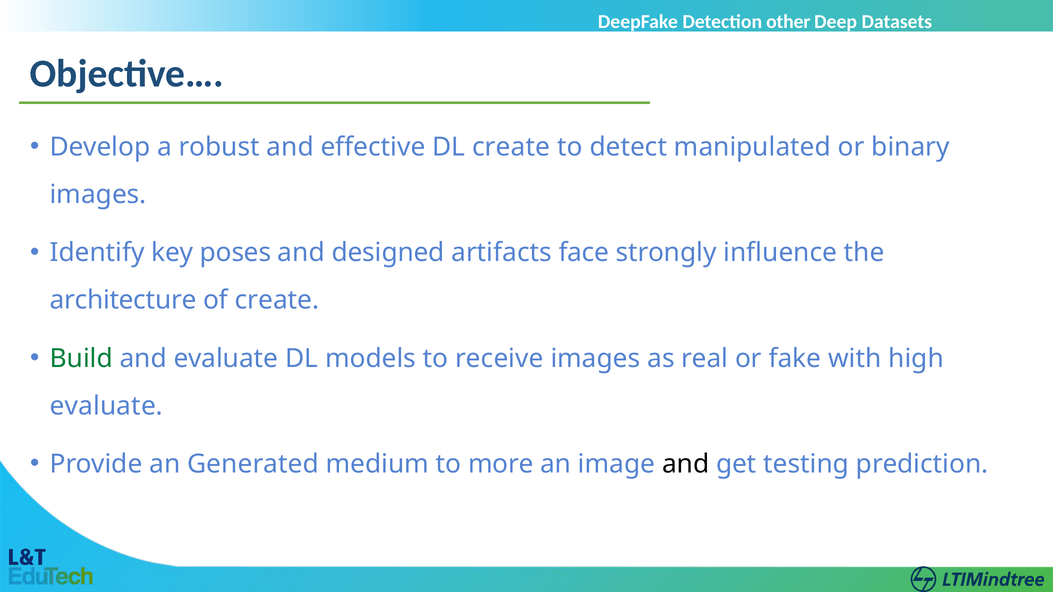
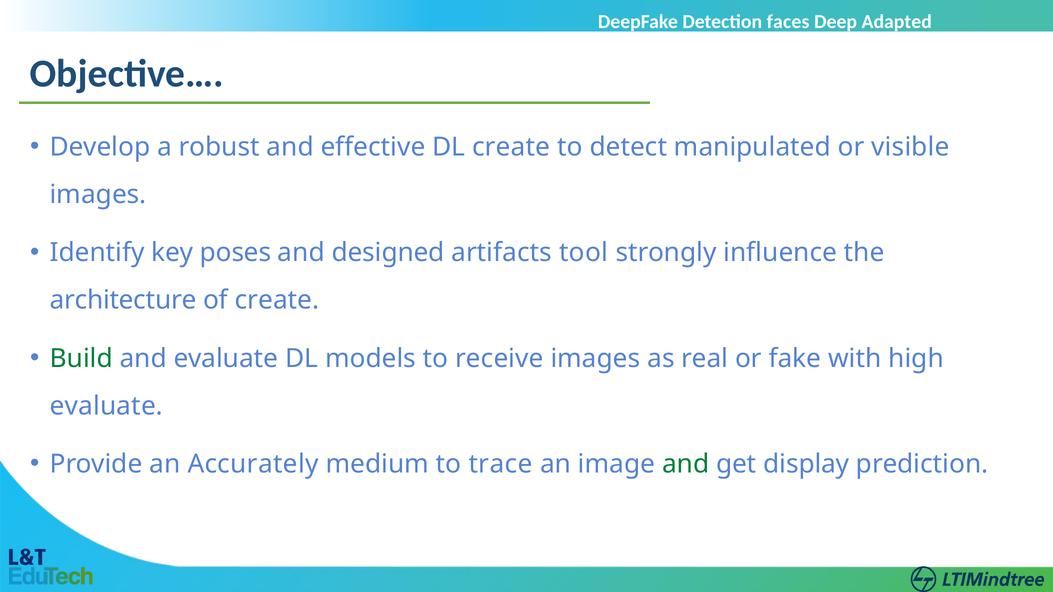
other: other -> faces (788, 22)
Datasets: Datasets -> Adapted (897, 22)
binary: binary -> visible (910, 147)
face: face -> tool (584, 253)
Generated: Generated -> Accurately (253, 464)
more: more -> trace (501, 464)
and colour: black -> green (686, 464)
testing: testing -> display (806, 464)
